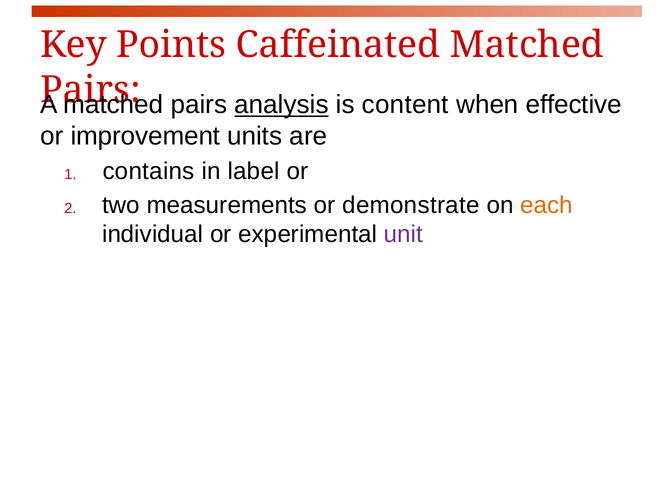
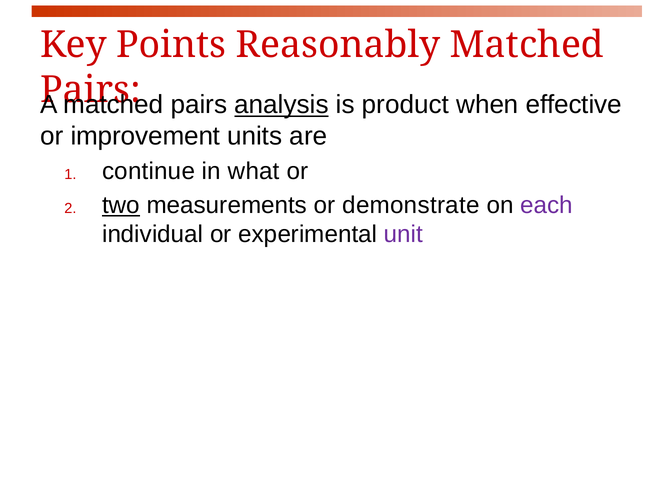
Caffeinated: Caffeinated -> Reasonably (338, 45)
content: content -> product (405, 105)
contains: contains -> continue (149, 171)
label: label -> what (254, 171)
two underline: none -> present (121, 205)
each colour: orange -> purple (547, 205)
